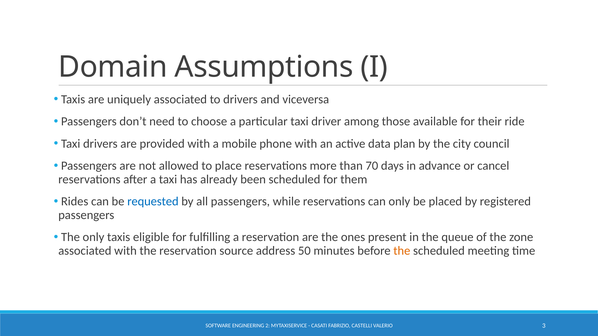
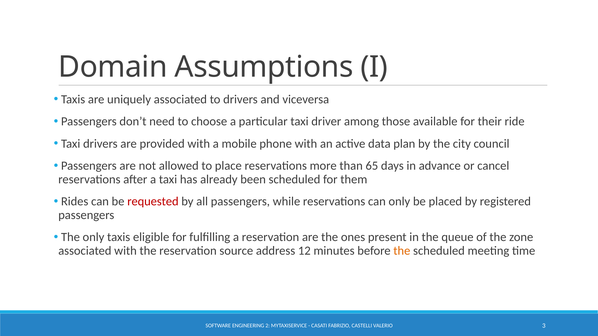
70: 70 -> 65 (372, 166)
requested colour: blue -> red (153, 202)
50: 50 -> 12 (304, 251)
